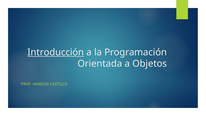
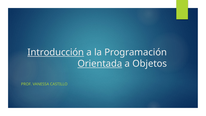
Orientada underline: none -> present (100, 64)
